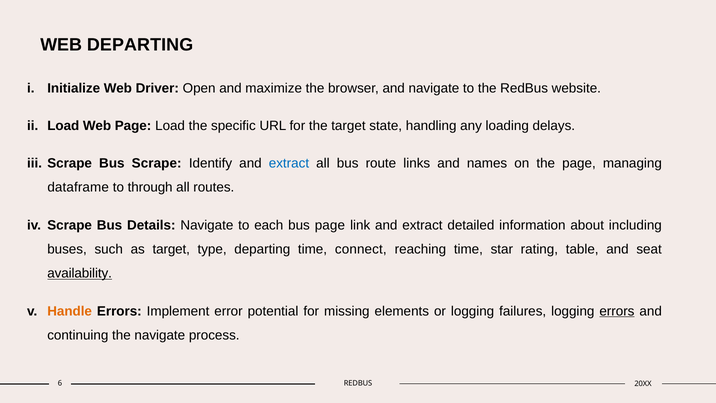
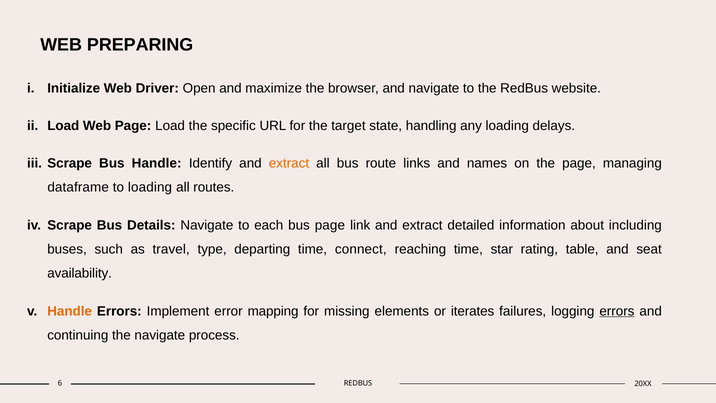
WEB DEPARTING: DEPARTING -> PREPARING (140, 45)
Bus Scrape: Scrape -> Handle (157, 163)
extract colour: blue -> orange (289, 163)
to through: through -> loading (150, 187)
as target: target -> travel (171, 249)
availability underline: present -> none (80, 273)
potential: potential -> mapping (273, 311)
or logging: logging -> iterates (473, 311)
